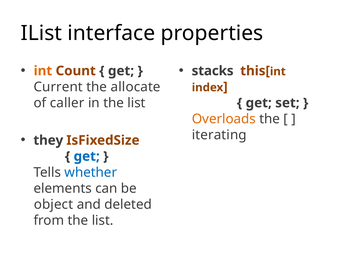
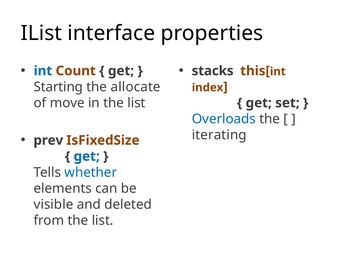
int colour: orange -> blue (43, 71)
Current: Current -> Starting (58, 87)
caller: caller -> move (67, 103)
Overloads colour: orange -> blue (224, 119)
they: they -> prev (48, 141)
object: object -> visible (54, 205)
